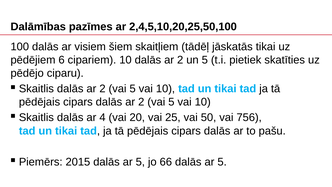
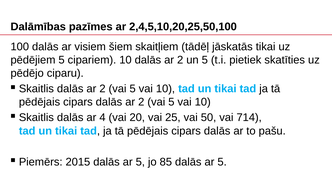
pēdējiem 6: 6 -> 5 (62, 60)
756: 756 -> 714 (249, 117)
66: 66 -> 85 (166, 162)
